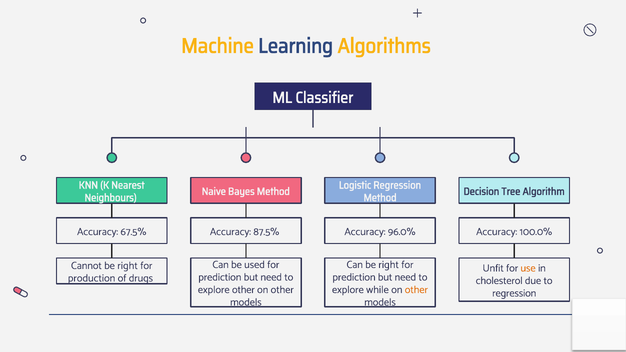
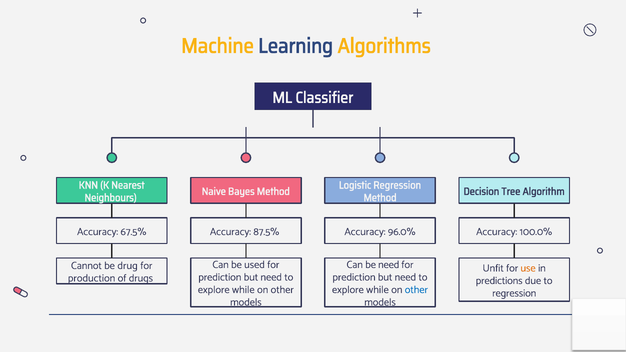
Can be right: right -> need (389, 265)
Cannot be right: right -> drug (128, 266)
cholesterol: cholesterol -> predictions (499, 281)
other: other -> while (243, 290)
other colour: orange -> blue (416, 290)
